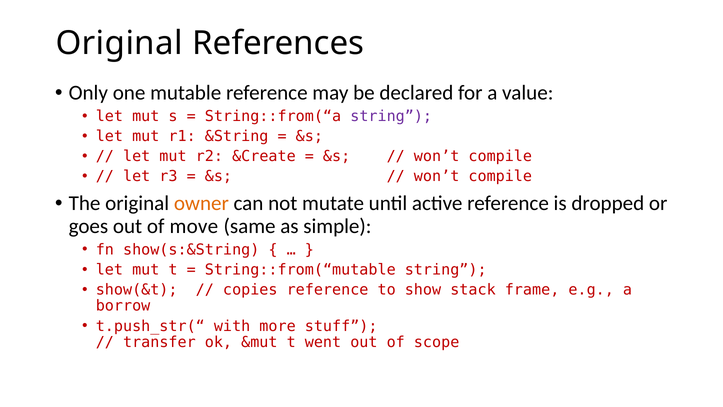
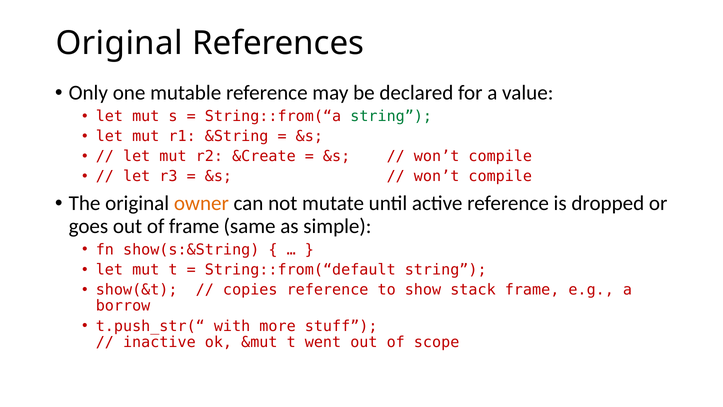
string colour: purple -> green (391, 116)
of move: move -> frame (194, 226)
String::from(“mutable: String::from(“mutable -> String::from(“default (300, 269)
transfer: transfer -> inactive (159, 342)
